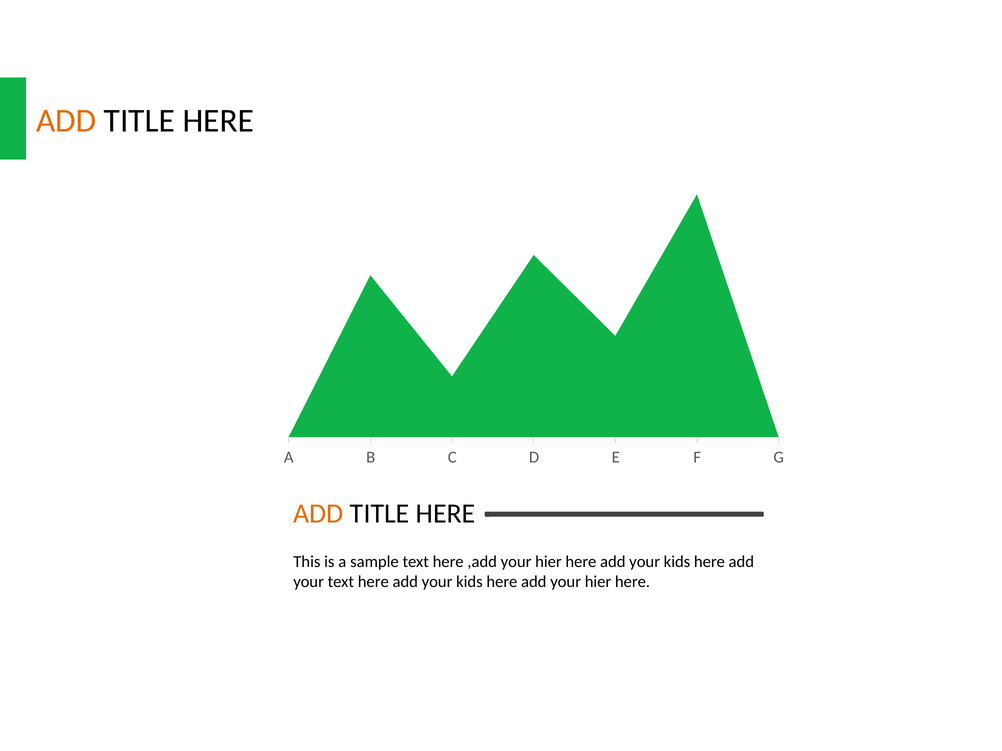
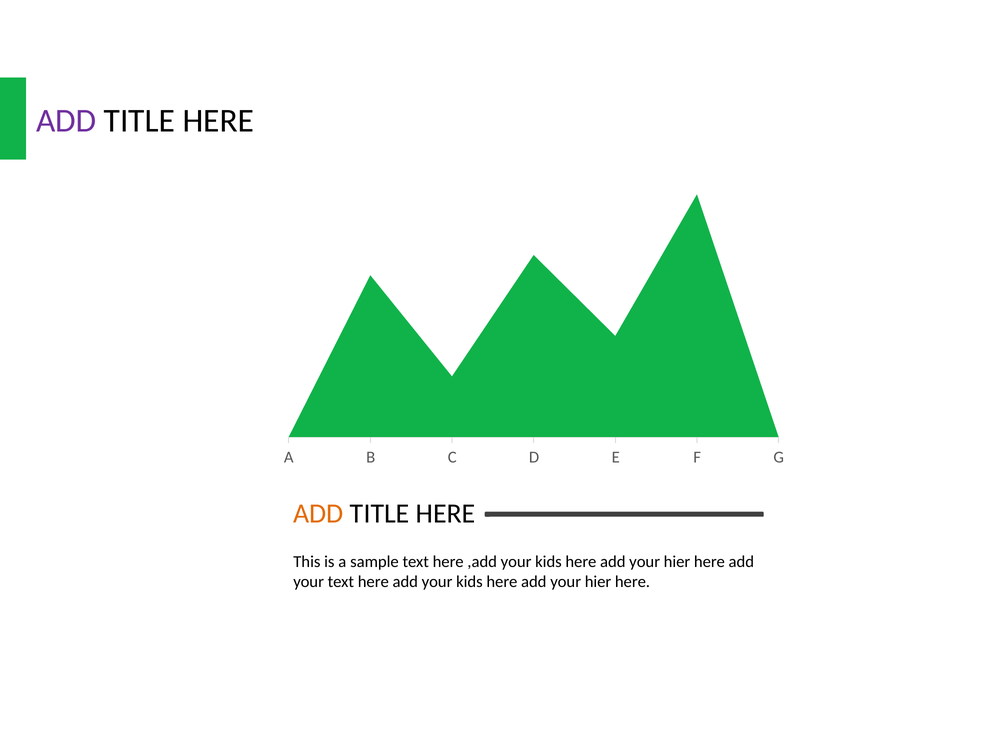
ADD colour: orange -> purple (66, 121)
,add your hier: hier -> kids (548, 562)
kids: kids -> hier (677, 562)
